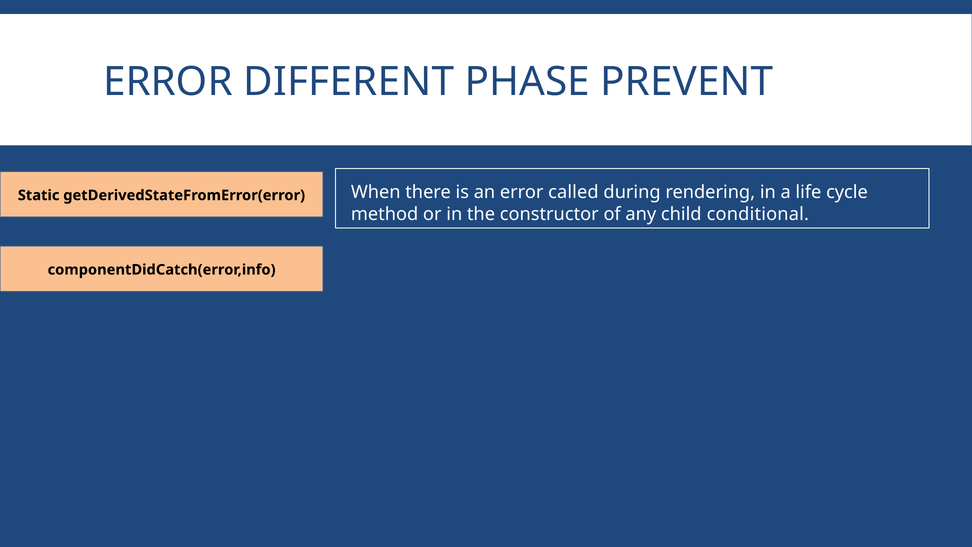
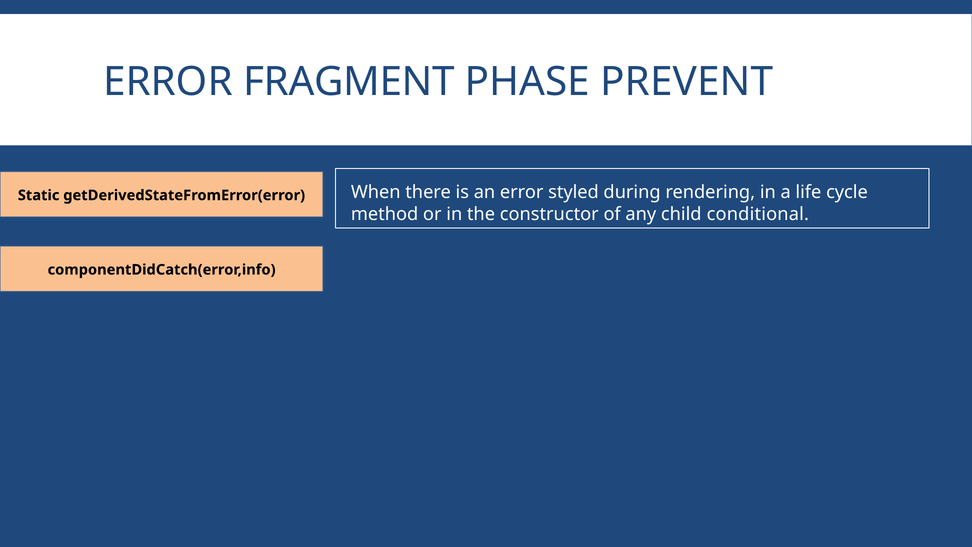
DIFFERENT: DIFFERENT -> FRAGMENT (349, 82)
called: called -> styled (573, 192)
